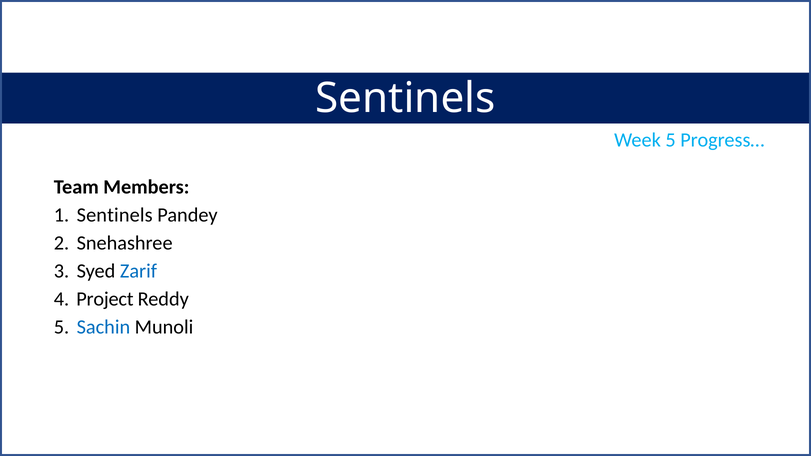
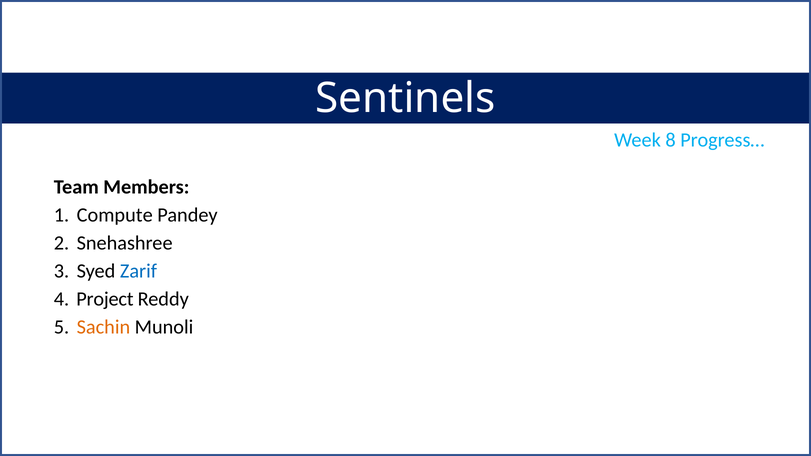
Week 5: 5 -> 8 (671, 140)
Sentinels: Sentinels -> Compute (115, 215)
Sachin colour: blue -> orange (103, 327)
